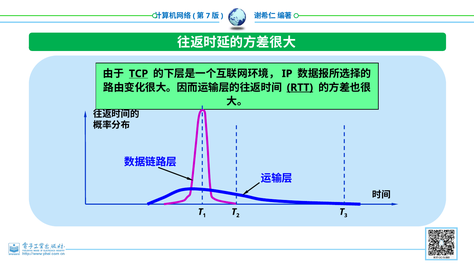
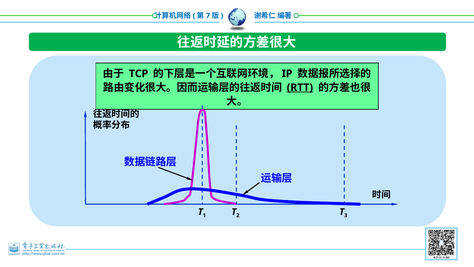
TCP underline: present -> none (138, 74)
